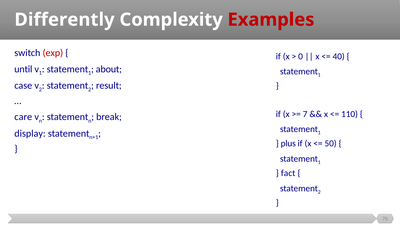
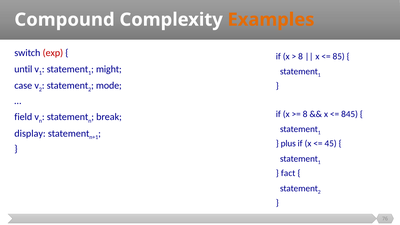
Differently: Differently -> Compound (65, 20)
Examples colour: red -> orange (271, 20)
0: 0 -> 8 (301, 56)
40: 40 -> 85 (339, 56)
about: about -> might (109, 69)
result: result -> mode (109, 86)
7: 7 -> 8 (305, 114)
110: 110 -> 845 (350, 114)
care: care -> field (23, 117)
50: 50 -> 45 (331, 144)
